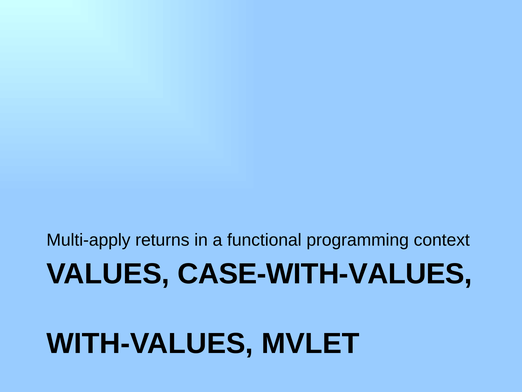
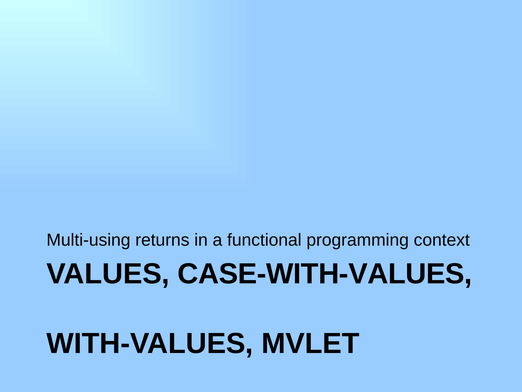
Multi-apply: Multi-apply -> Multi-using (88, 240)
